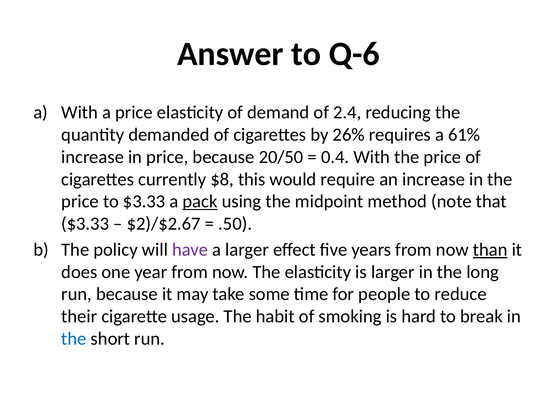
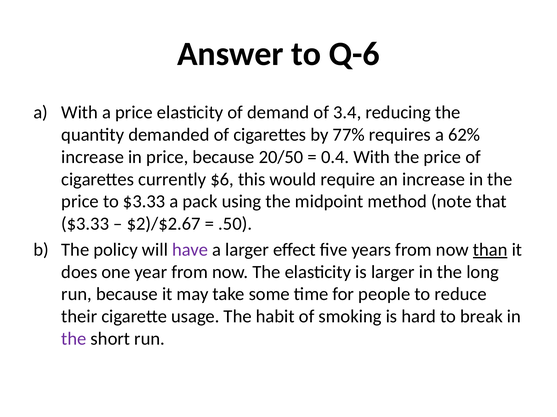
2.4: 2.4 -> 3.4 (347, 113)
26%: 26% -> 77% (349, 135)
61%: 61% -> 62% (464, 135)
$8: $8 -> $6 (222, 180)
pack underline: present -> none (200, 202)
the colour: blue -> purple (74, 339)
